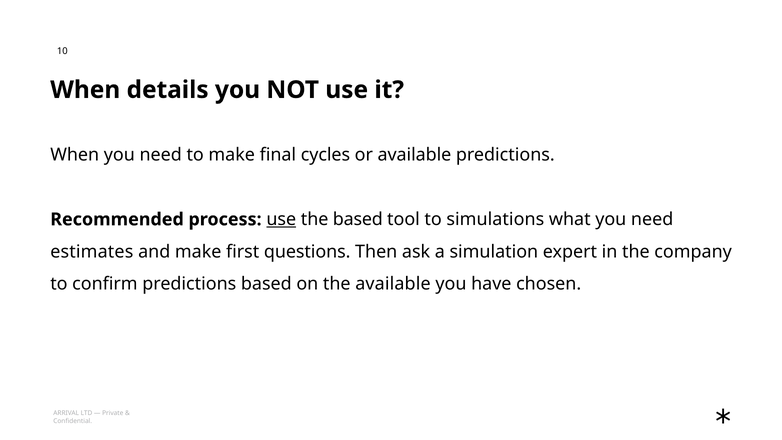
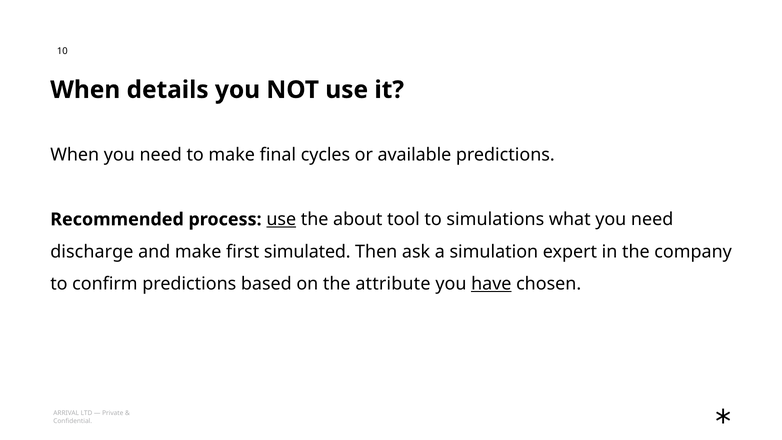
the based: based -> about (358, 219)
estimates: estimates -> discharge (92, 252)
questions: questions -> simulated (307, 252)
the available: available -> attribute (393, 284)
have underline: none -> present (491, 284)
